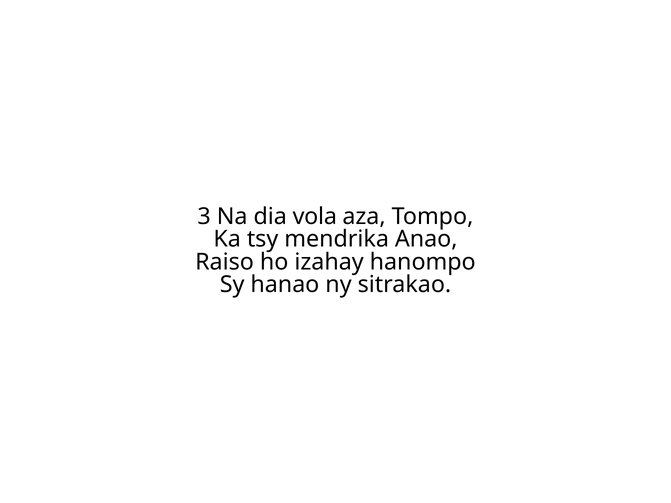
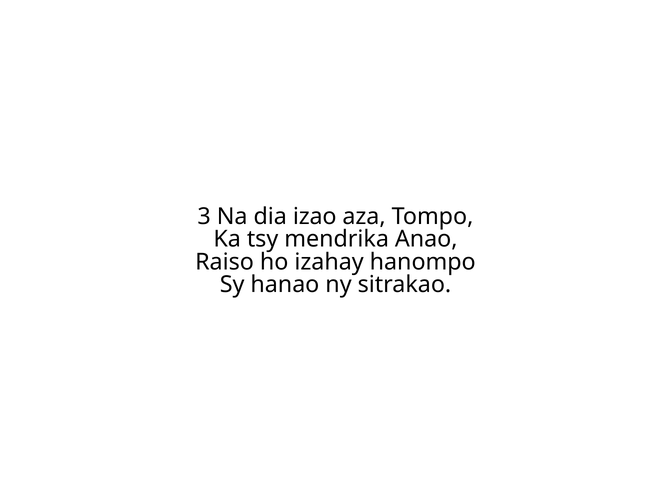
vola: vola -> izao (315, 217)
